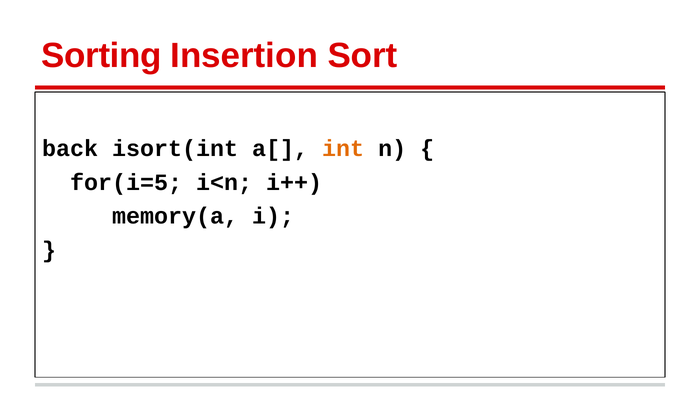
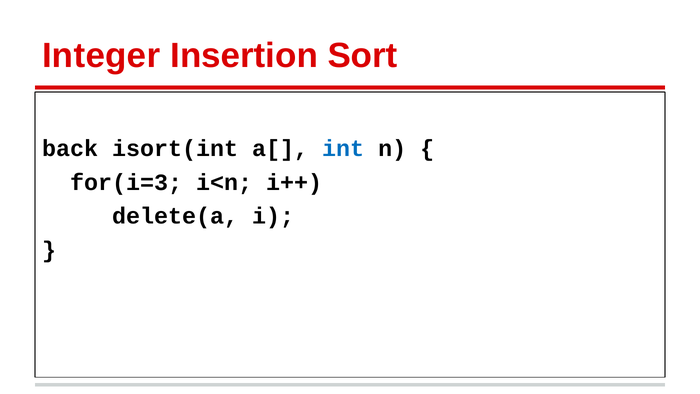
Sorting: Sorting -> Integer (101, 56)
int colour: orange -> blue (343, 148)
for(i=5: for(i=5 -> for(i=3 (126, 182)
memory(a: memory(a -> delete(a (175, 216)
